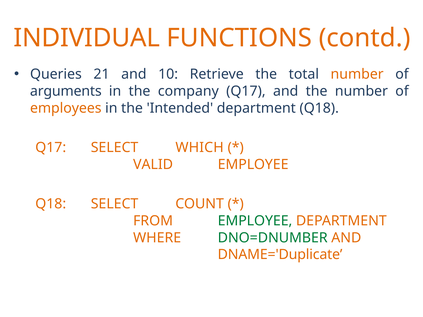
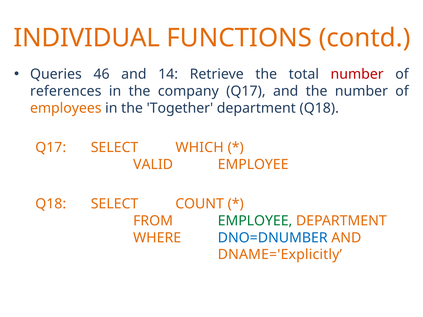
21: 21 -> 46 (102, 74)
10: 10 -> 14 (168, 74)
number colour: orange -> red (357, 74)
arguments: arguments -> references (66, 91)
Intended: Intended -> Together (180, 108)
DNO=DNUMBER colour: green -> blue (273, 238)
DNAME='Duplicate: DNAME='Duplicate -> DNAME='Explicitly (280, 255)
